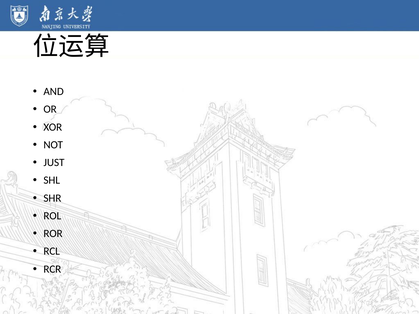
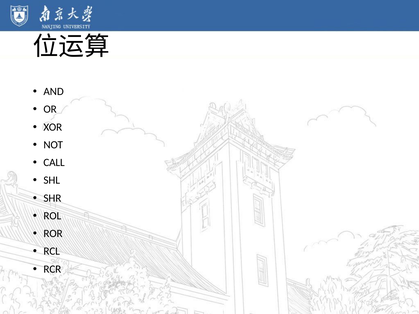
JUST: JUST -> CALL (54, 163)
